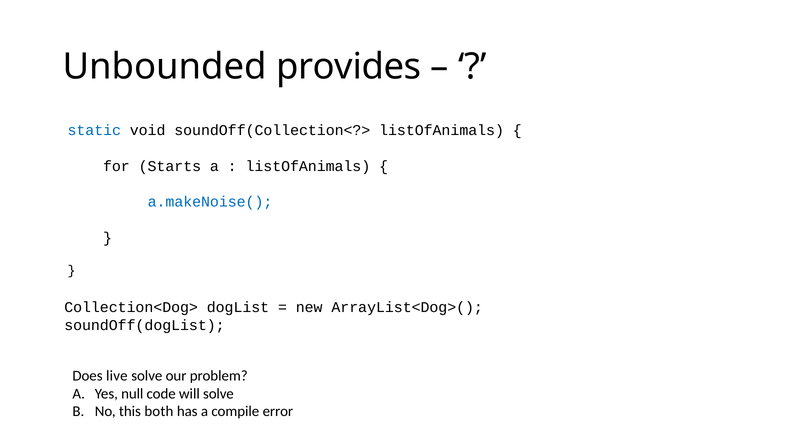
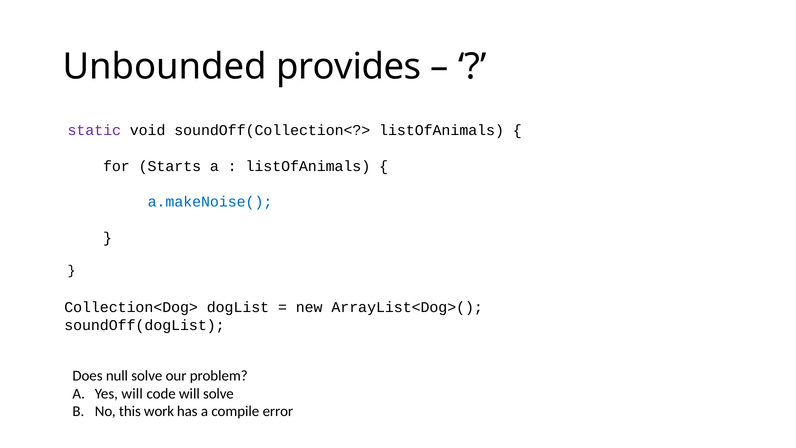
static colour: blue -> purple (94, 130)
live: live -> null (117, 375)
Yes null: null -> will (132, 393)
both: both -> work (159, 411)
